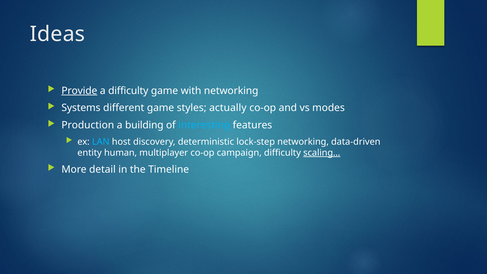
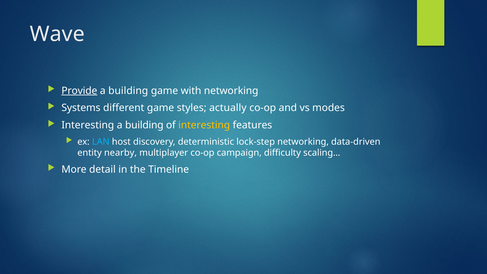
Ideas: Ideas -> Wave (57, 34)
difficulty: difficulty -> building (128, 91)
Production: Production -> Interesting (88, 125)
interesting colour: light blue -> yellow (204, 125)
human: human -> nearby (121, 153)
scaling… underline: present -> none (322, 153)
